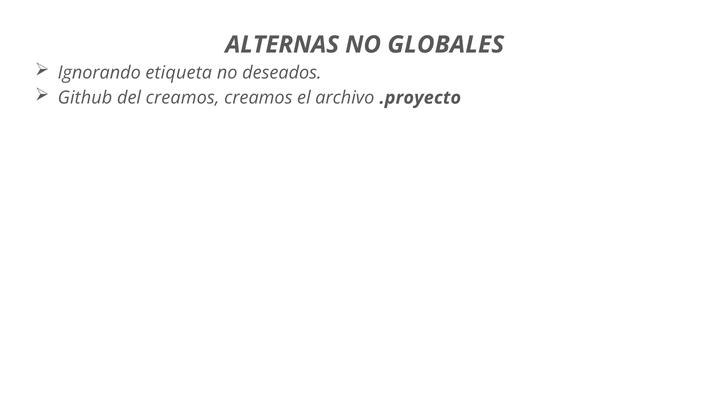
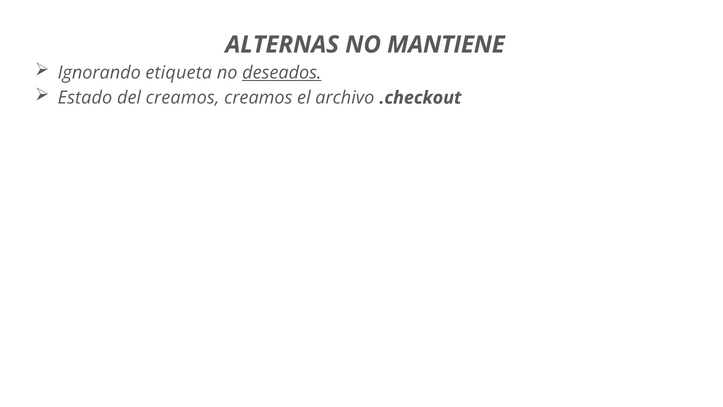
GLOBALES: GLOBALES -> MANTIENE (446, 45)
deseados underline: none -> present (282, 73)
Github: Github -> Estado (85, 98)
.proyecto: .proyecto -> .checkout (420, 98)
